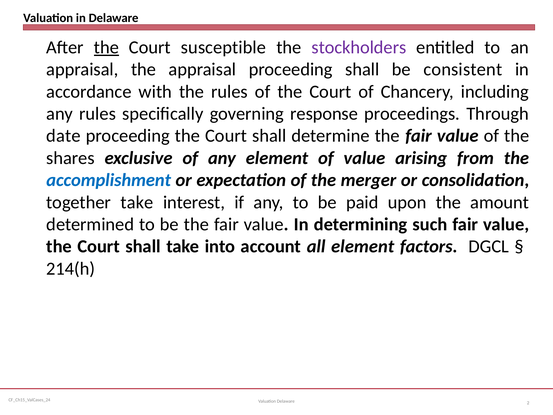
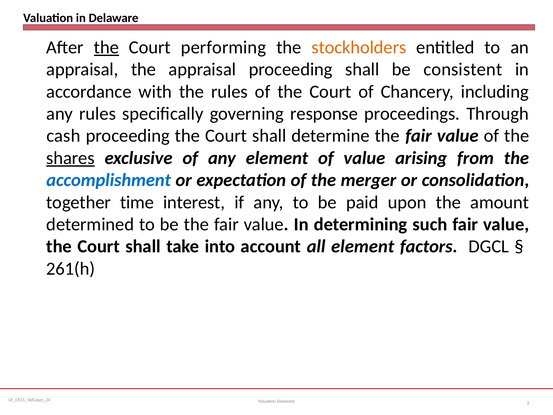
susceptible: susceptible -> performing (224, 47)
stockholders colour: purple -> orange (359, 47)
date: date -> cash (63, 136)
shares underline: none -> present (70, 158)
together take: take -> time (137, 202)
214(h: 214(h -> 261(h (71, 269)
